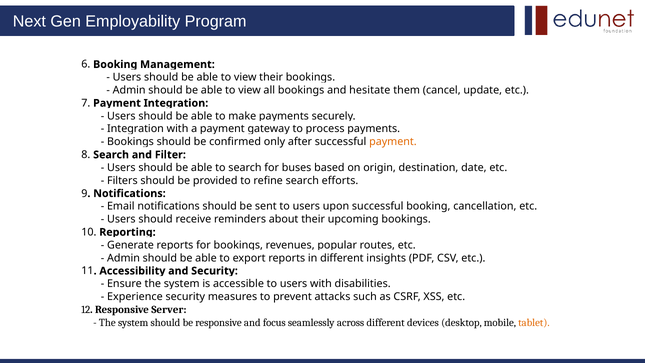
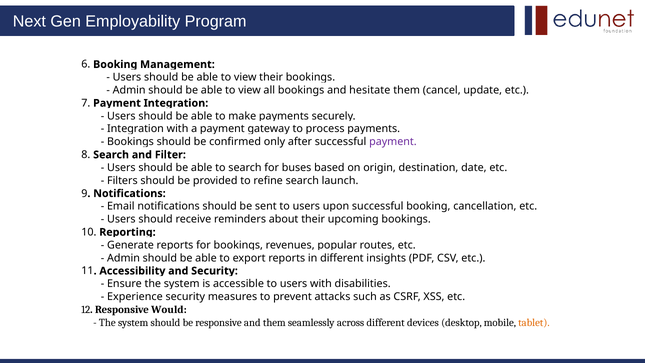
payment colour: orange -> purple (393, 142)
efforts: efforts -> launch (340, 180)
Server: Server -> Would (169, 309)
and focus: focus -> them (274, 322)
